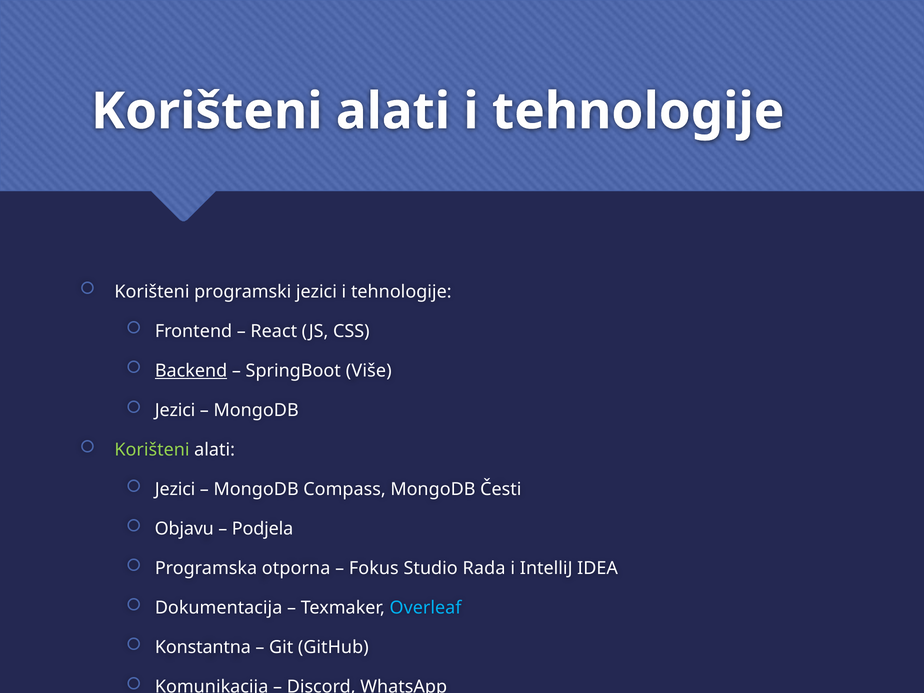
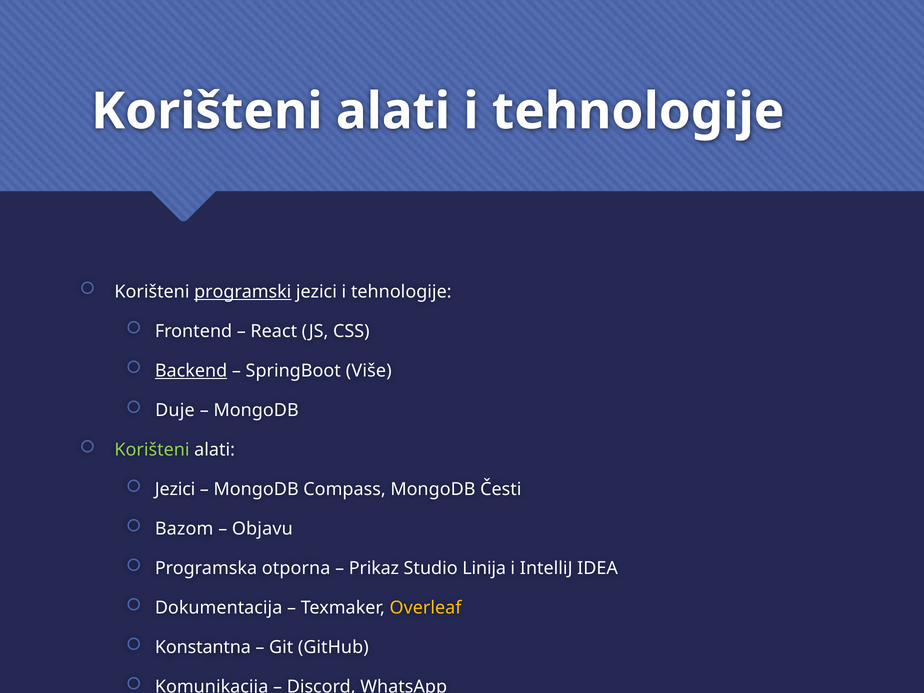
programski underline: none -> present (243, 292)
Jezici: Jezici -> Duje (175, 410)
Objavu: Objavu -> Bazom (184, 529)
Podjela: Podjela -> Objavu (262, 529)
Fokus: Fokus -> Prikaz (374, 568)
Rada: Rada -> Linija (484, 568)
Overleaf colour: light blue -> yellow (426, 608)
